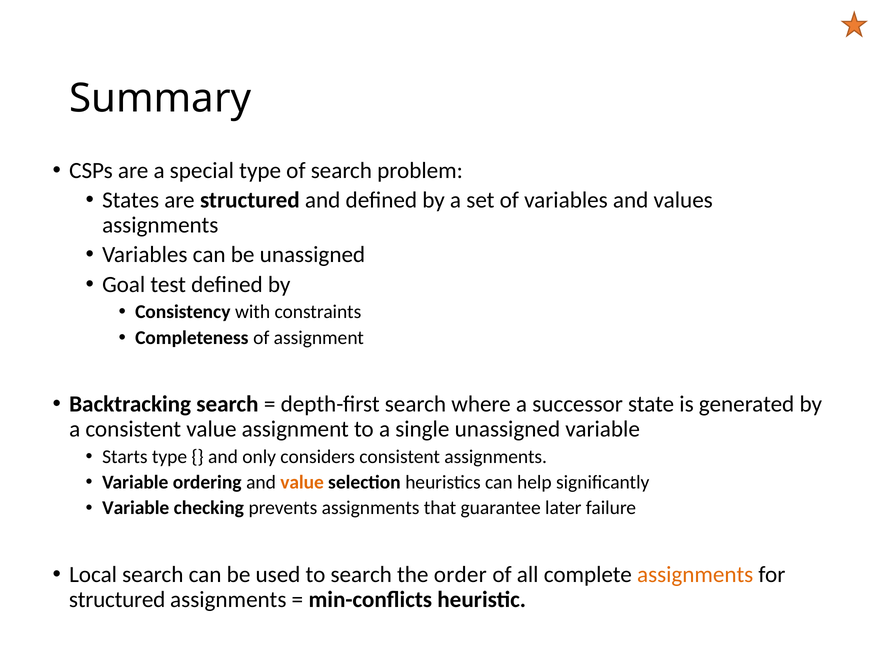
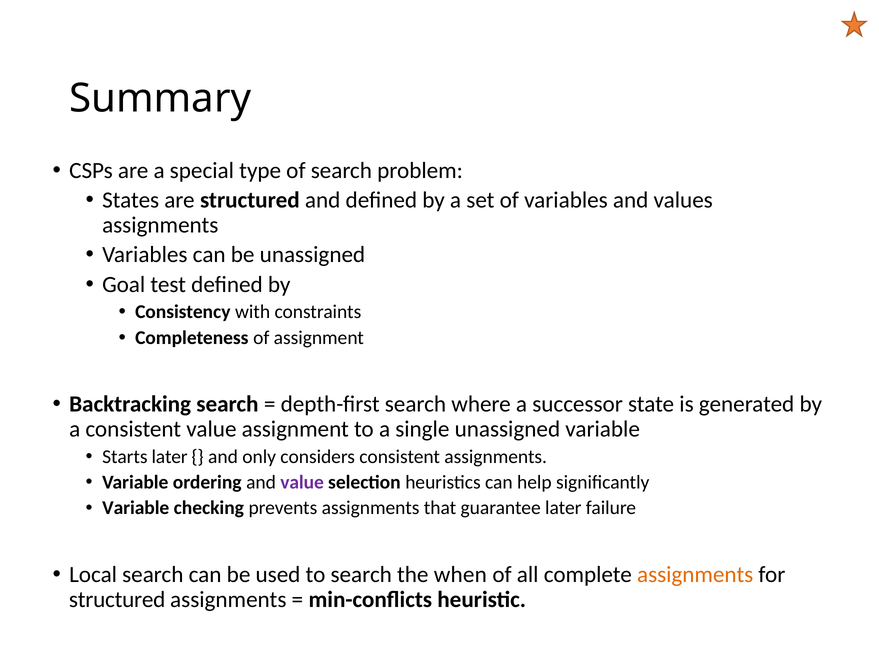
Starts type: type -> later (170, 457)
value colour: orange -> purple (302, 483)
order: order -> when (460, 575)
